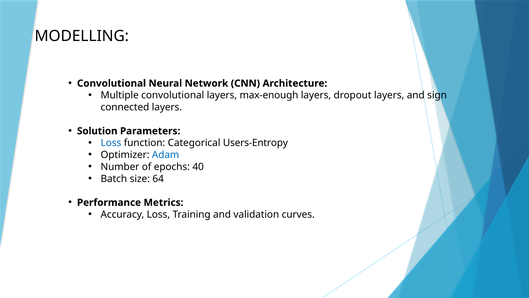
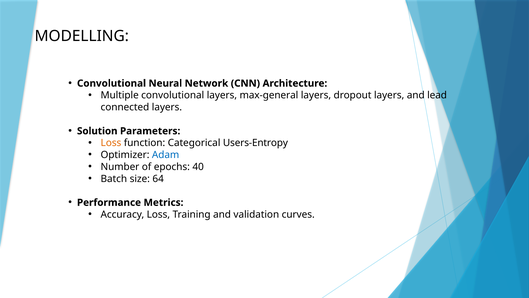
max-enough: max-enough -> max-general (269, 95)
sign: sign -> lead (437, 95)
Loss colour: blue -> orange (111, 143)
